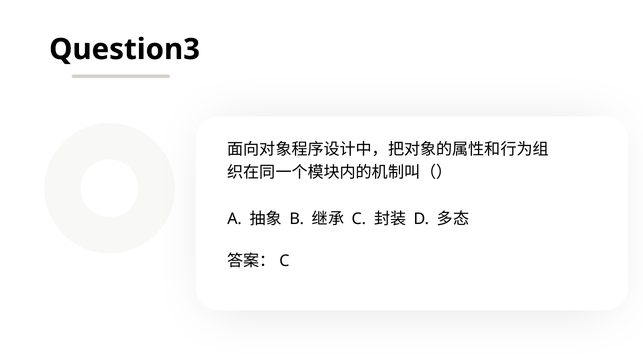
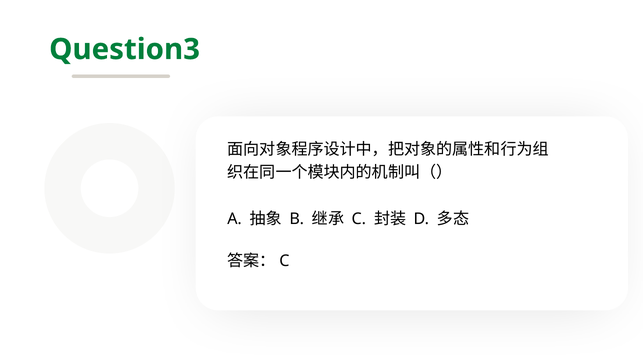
Question3 colour: black -> green (125, 49)
